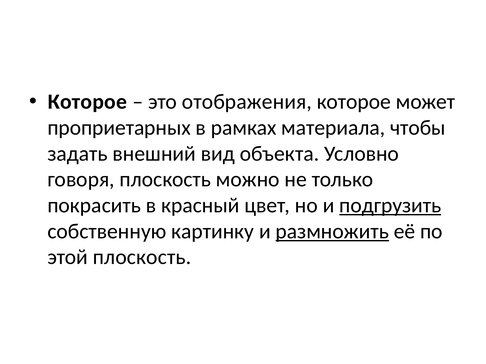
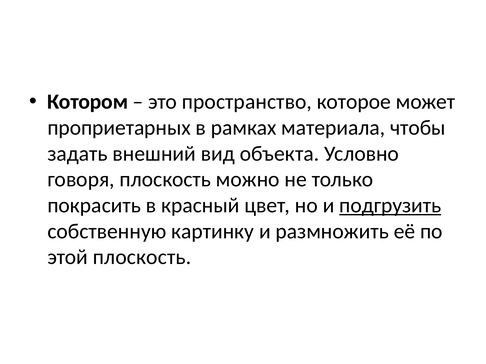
Которое: Которое -> Котором (88, 102)
отображения: отображения -> пространство (247, 102)
размножить underline: present -> none (332, 232)
